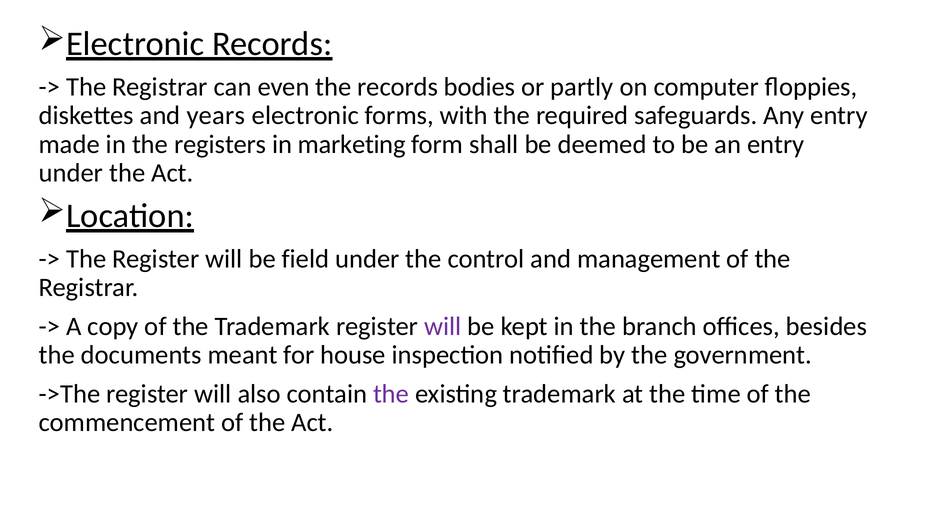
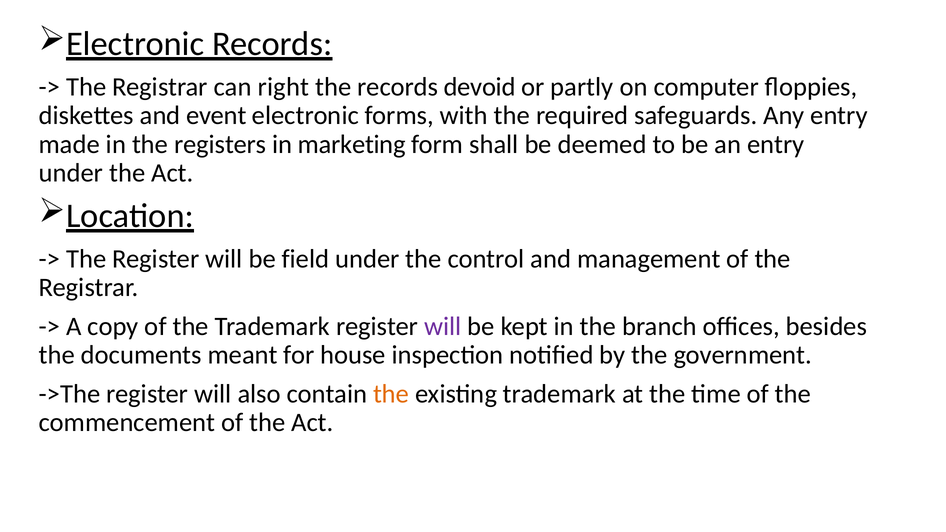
even: even -> right (283, 87)
bodies: bodies -> devoid (480, 87)
years: years -> event (216, 116)
the colour: purple -> orange (391, 394)
